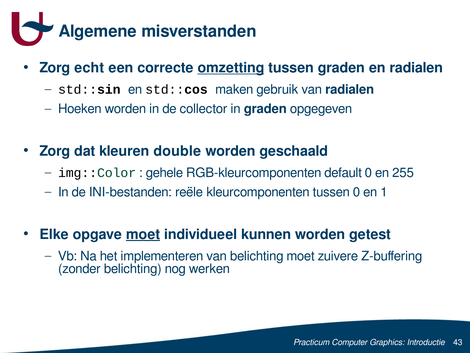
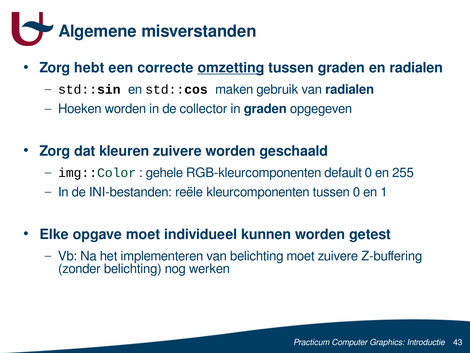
echt: echt -> hebt (89, 68)
kleuren double: double -> zuivere (177, 151)
moet underline: present -> none (143, 234)
